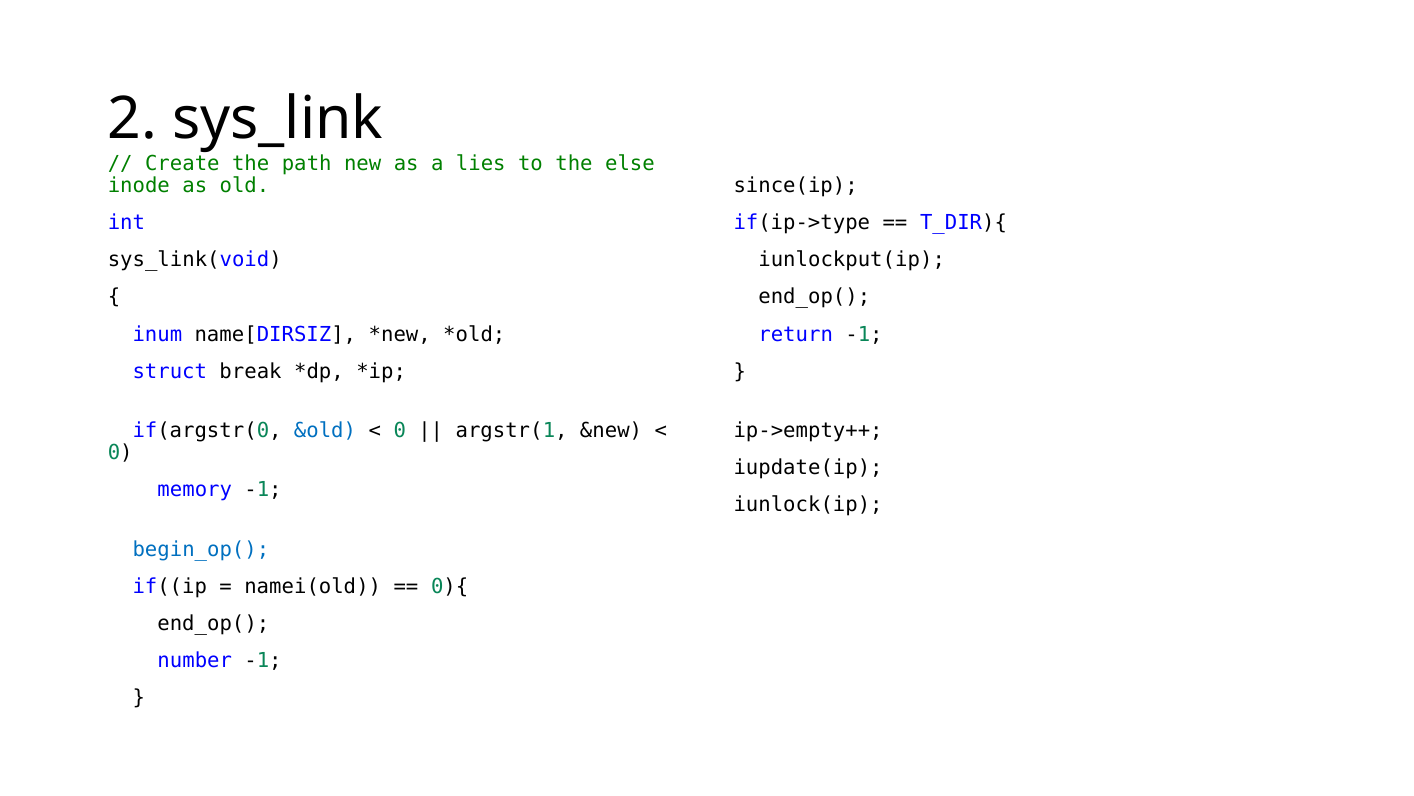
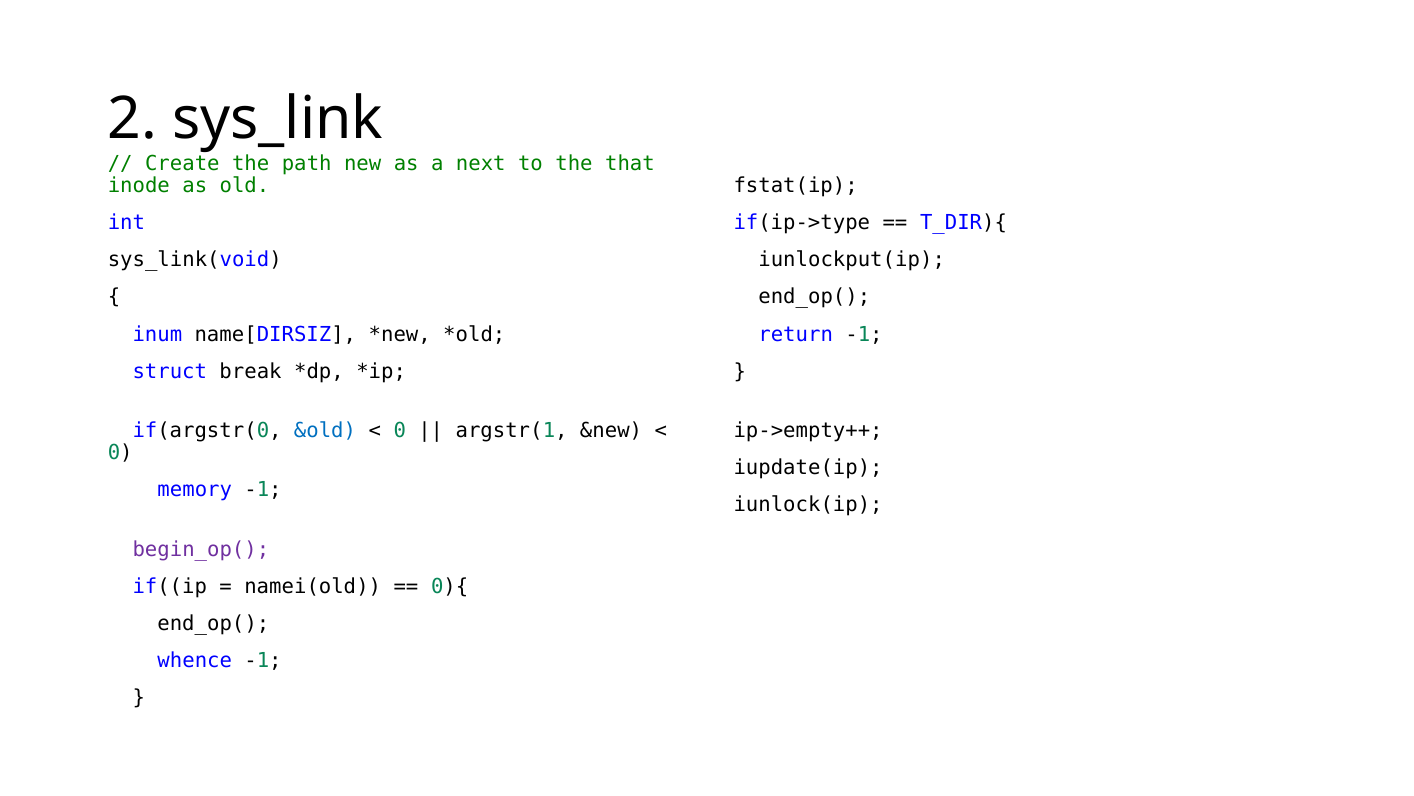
lies: lies -> next (481, 164)
else: else -> that (630, 164)
since(ip: since(ip -> fstat(ip (796, 186)
begin_op( colour: blue -> purple (201, 549)
number: number -> whence (195, 660)
